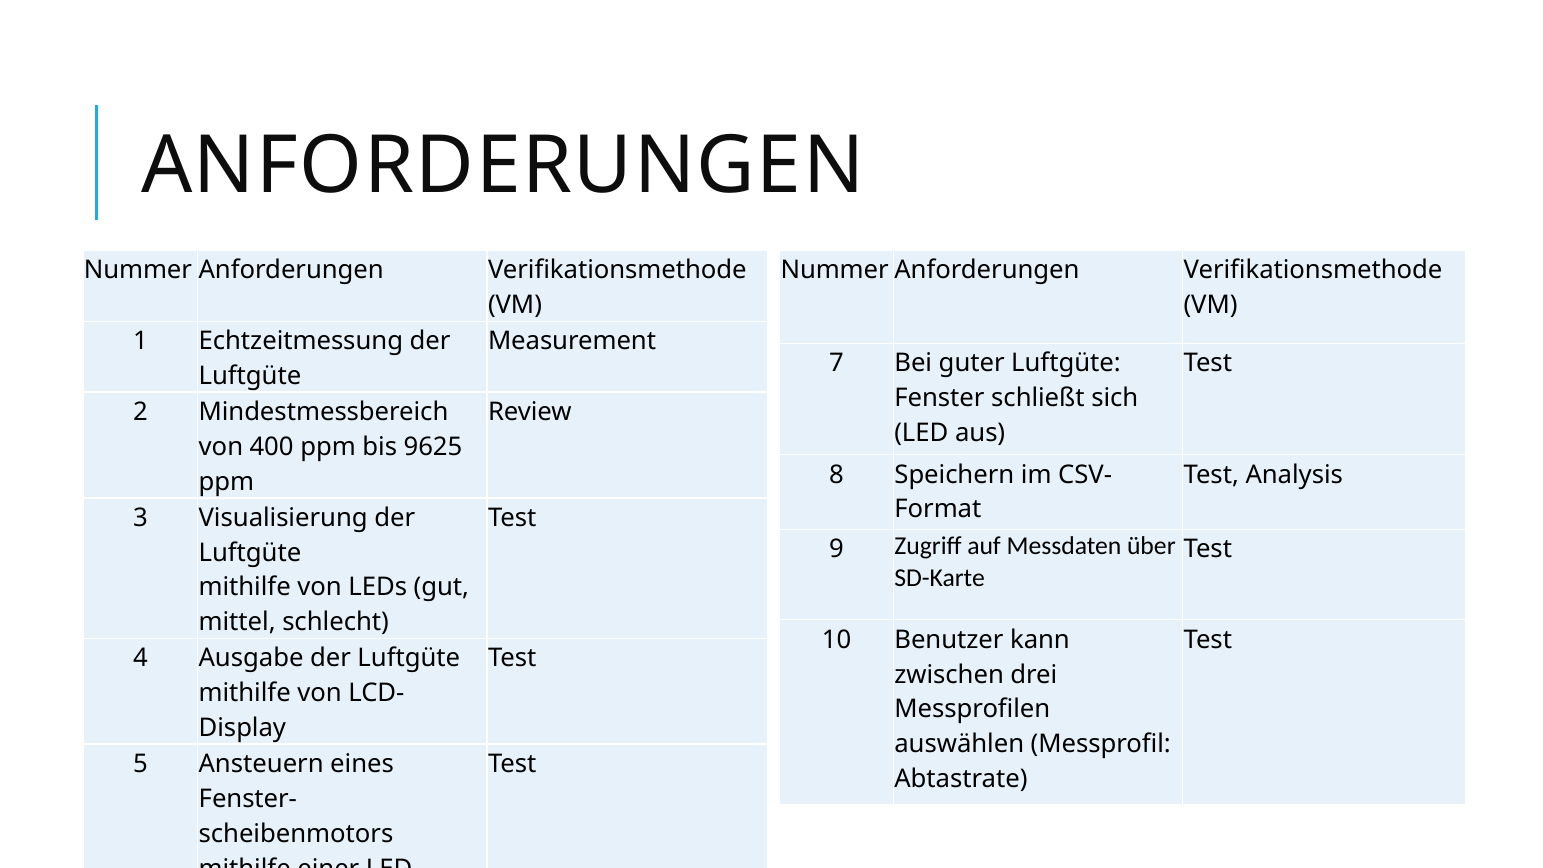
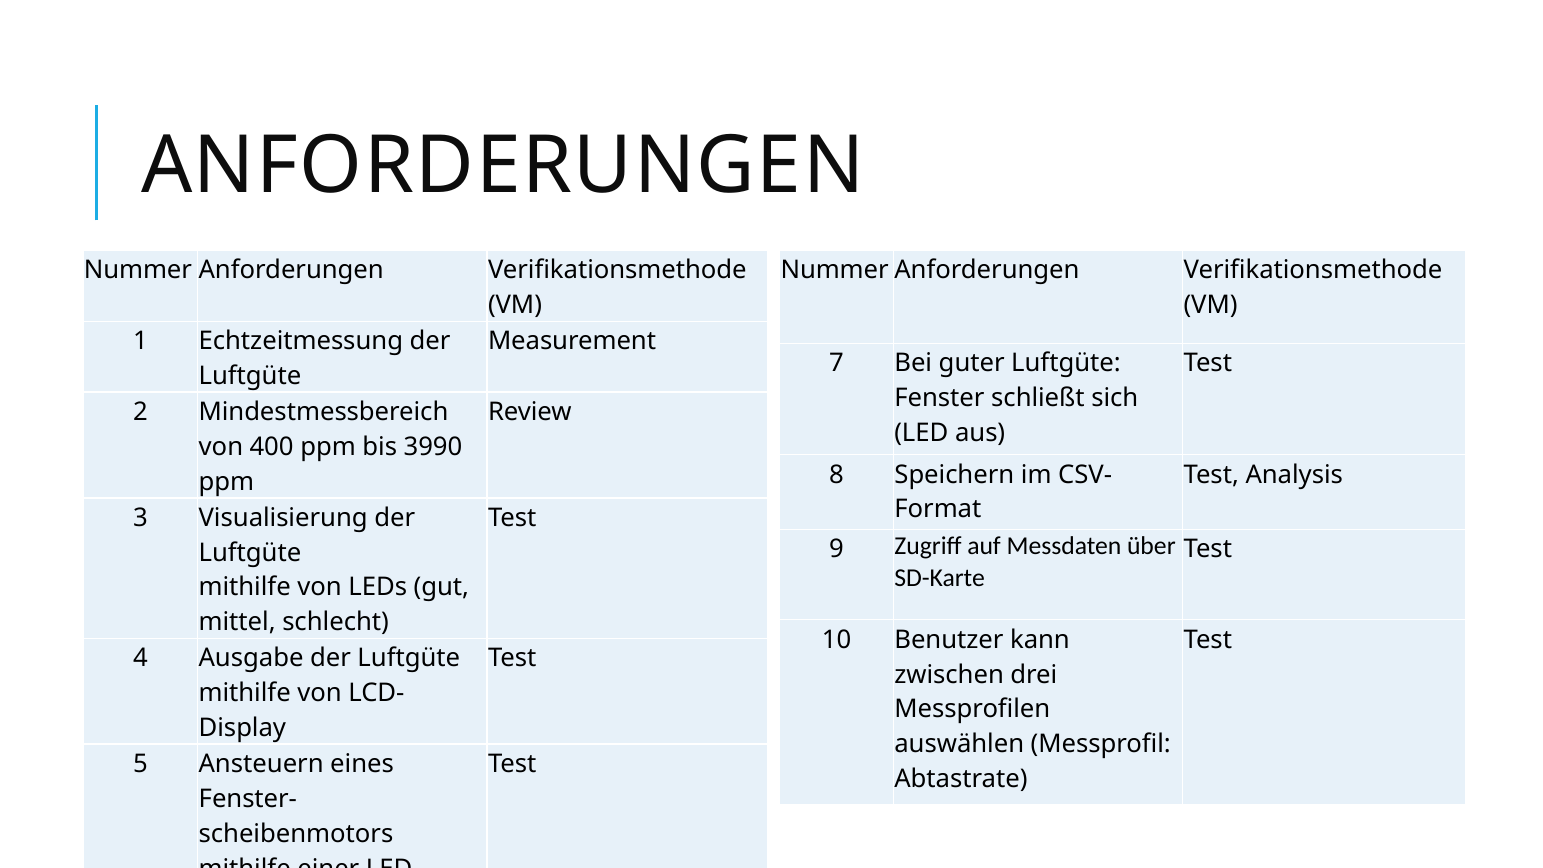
9625: 9625 -> 3990 (433, 447)
